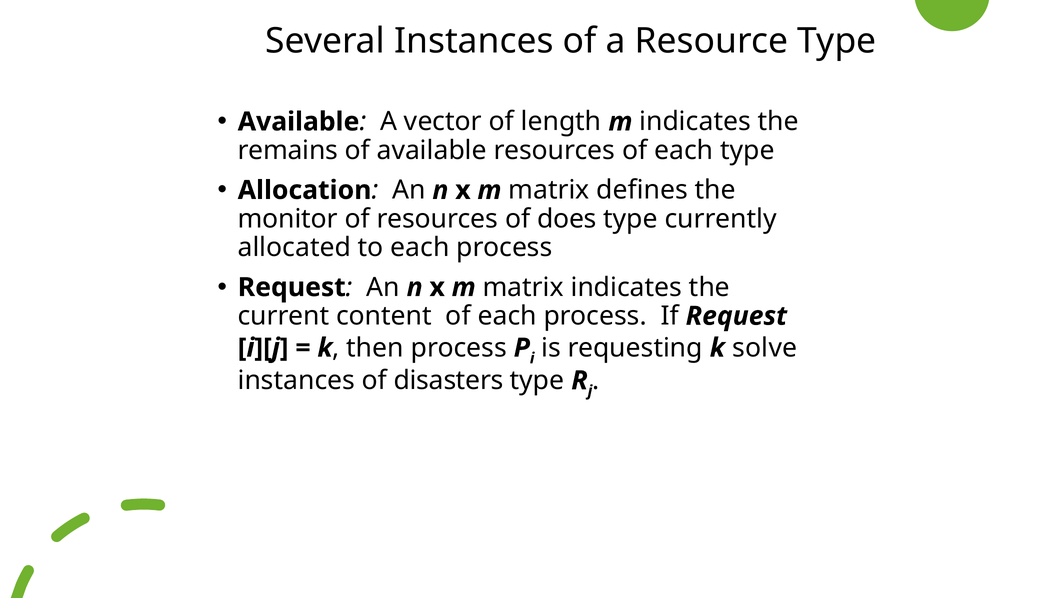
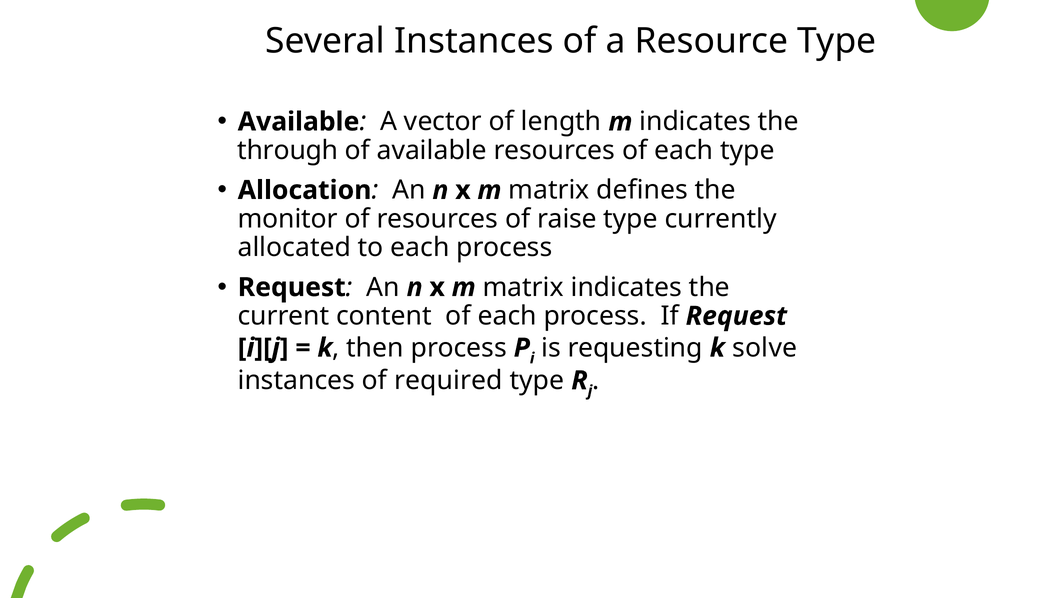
remains: remains -> through (288, 150)
does: does -> raise (567, 219)
disasters: disasters -> required (448, 380)
